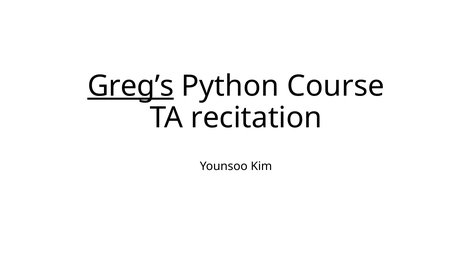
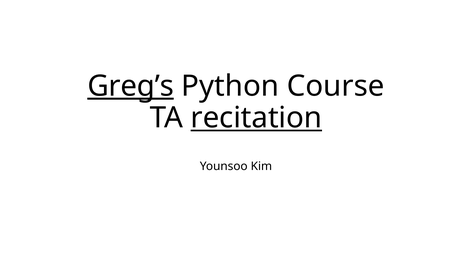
recitation underline: none -> present (256, 118)
